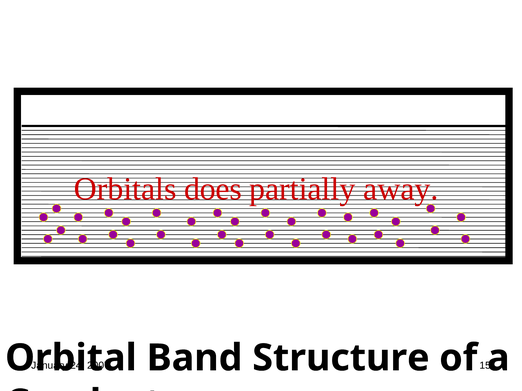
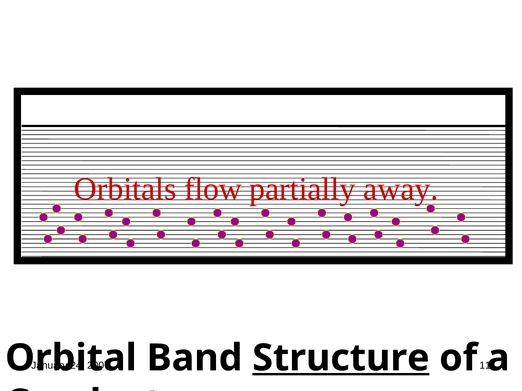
does: does -> flow (213, 189)
Structure underline: none -> present (341, 358)
15: 15 -> 11 (485, 366)
